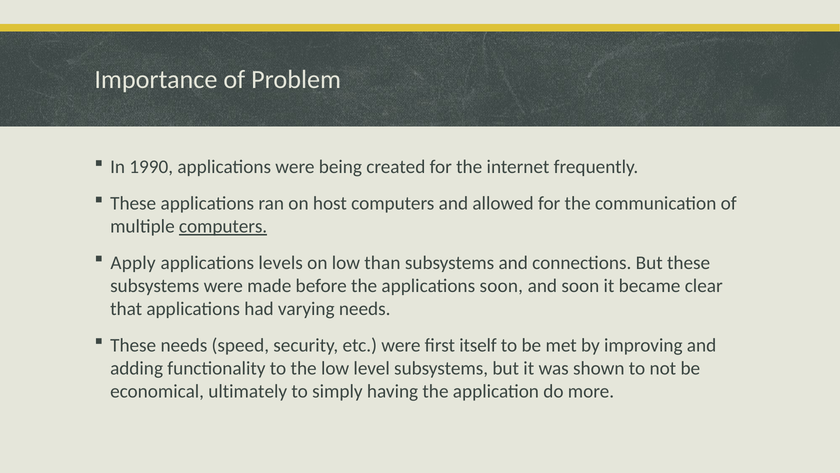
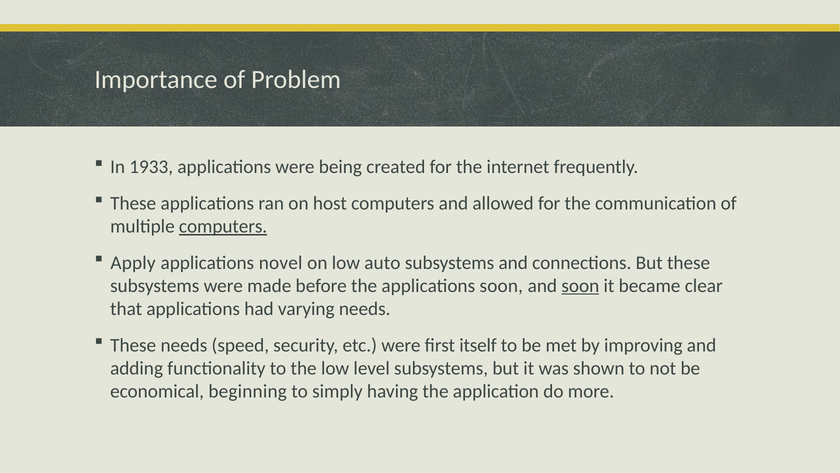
1990: 1990 -> 1933 (151, 167)
levels: levels -> novel (281, 262)
than: than -> auto (382, 262)
soon underline: none -> present (580, 286)
ultimately: ultimately -> beginning (248, 391)
